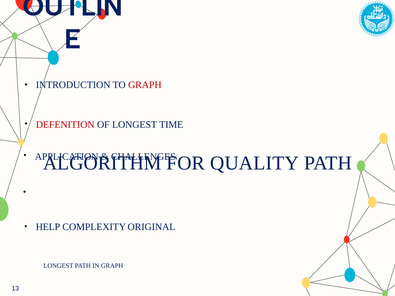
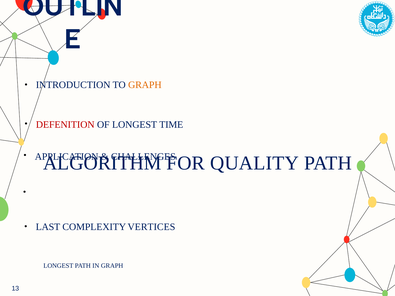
GRAPH colour: red -> orange (145, 85)
HELP: HELP -> LAST (48, 227)
ORIGINAL: ORIGINAL -> VERTICES (151, 227)
